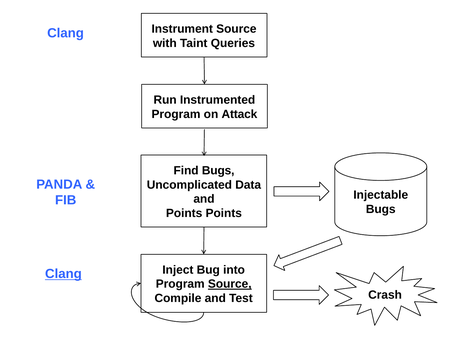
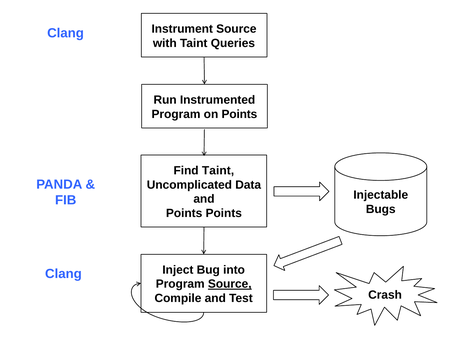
on Attack: Attack -> Points (239, 114)
Find Bugs: Bugs -> Taint (218, 171)
Clang underline: present -> none (63, 274)
